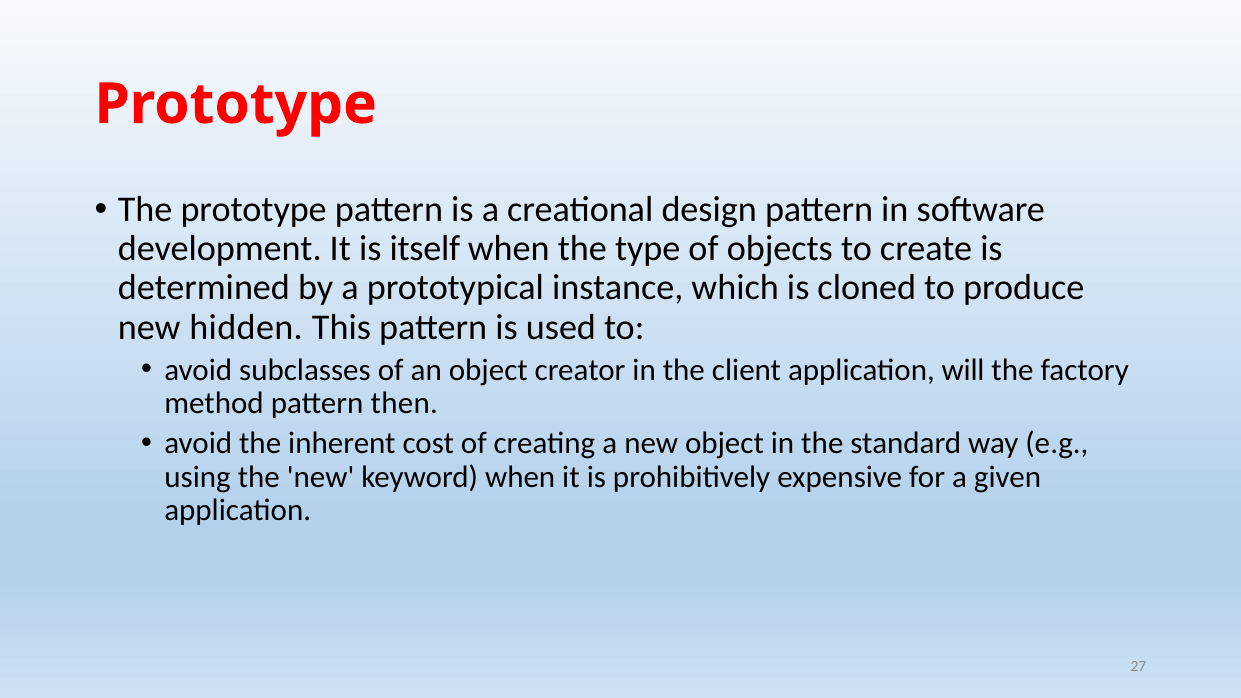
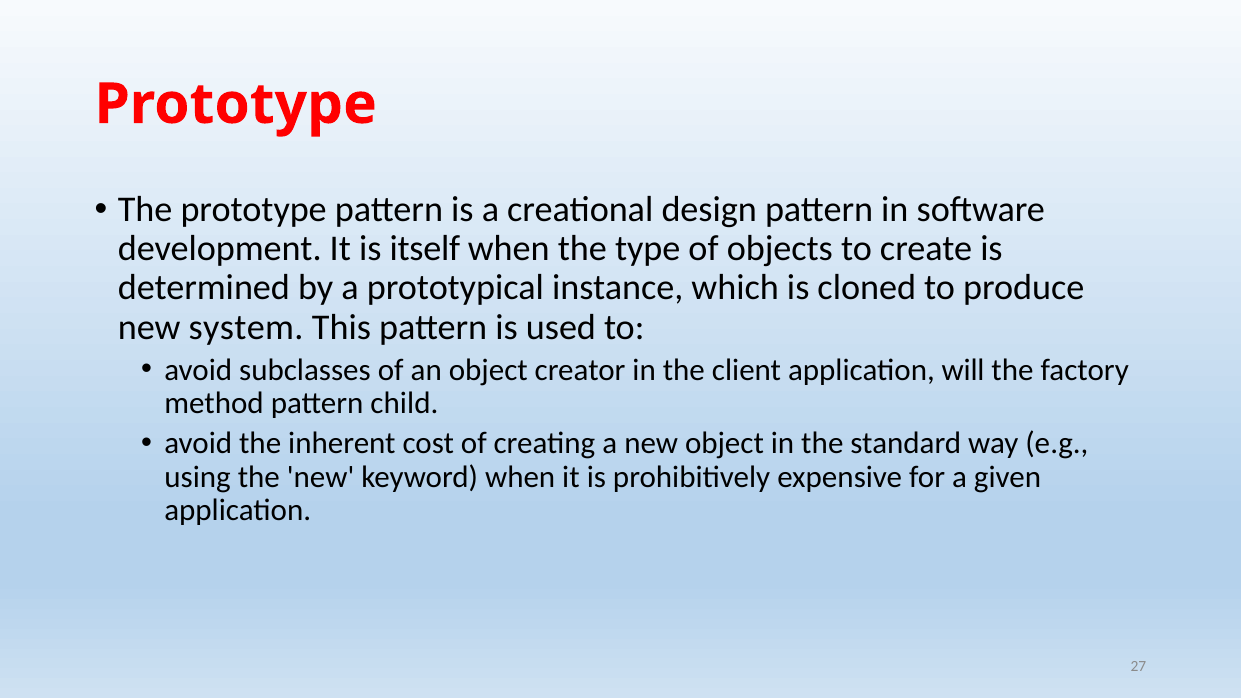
hidden: hidden -> system (246, 327)
then: then -> child (404, 403)
